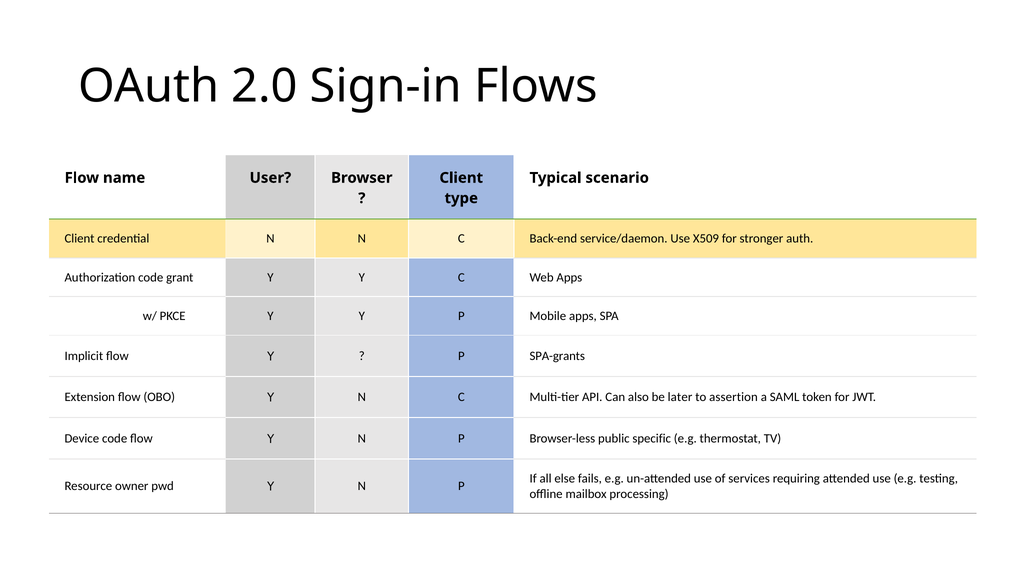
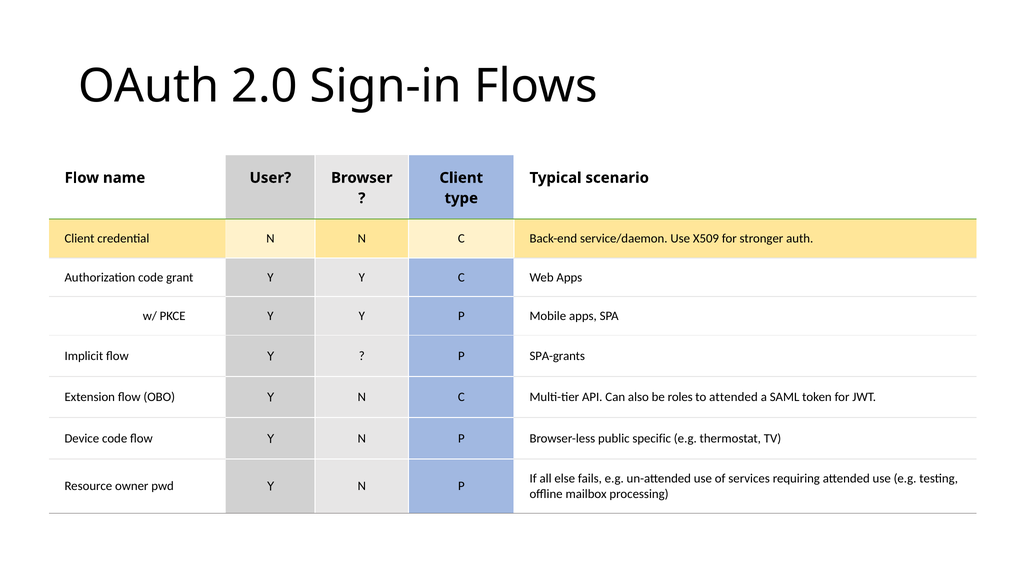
later: later -> roles (680, 397)
to assertion: assertion -> attended (733, 397)
